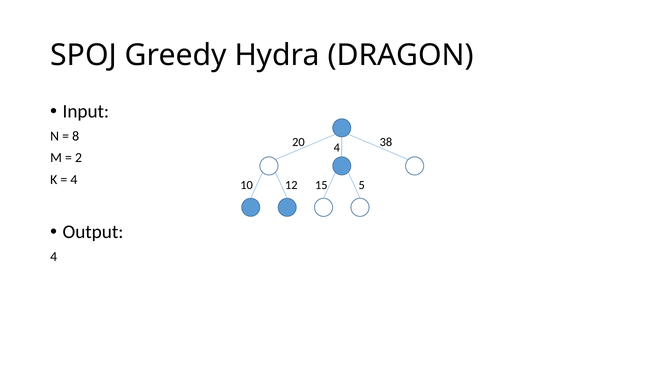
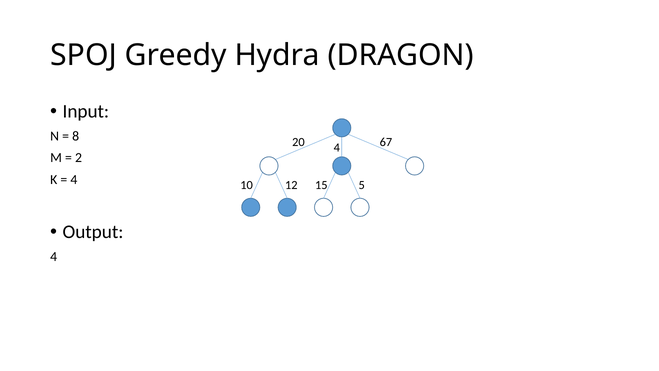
38: 38 -> 67 (386, 142)
